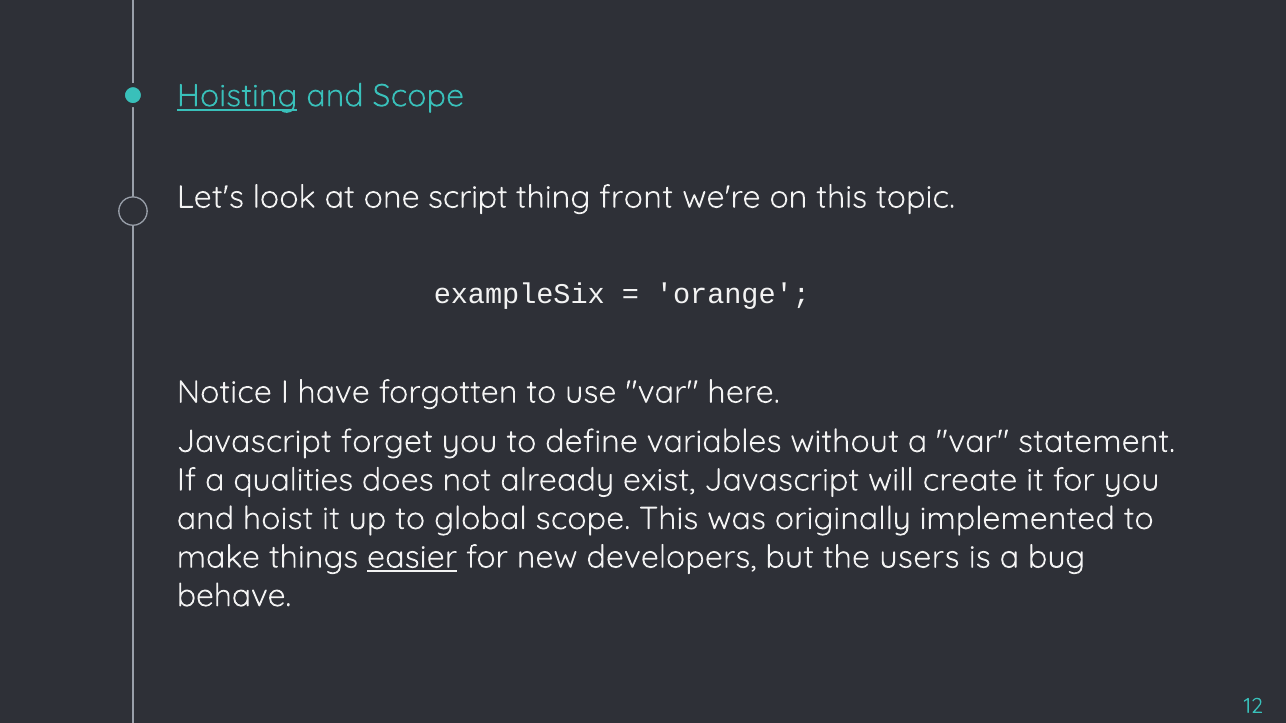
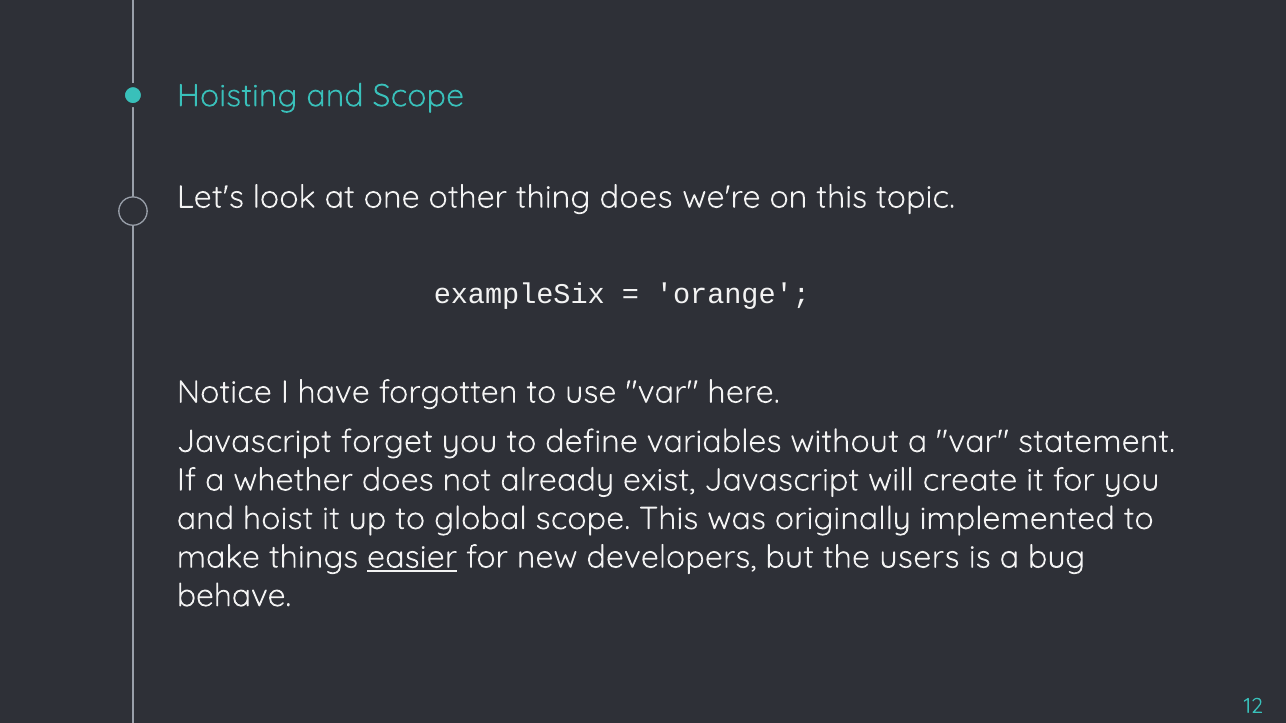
Hoisting underline: present -> none (237, 96)
script: script -> other (468, 197)
thing front: front -> does (636, 197)
qualities: qualities -> whether (293, 480)
